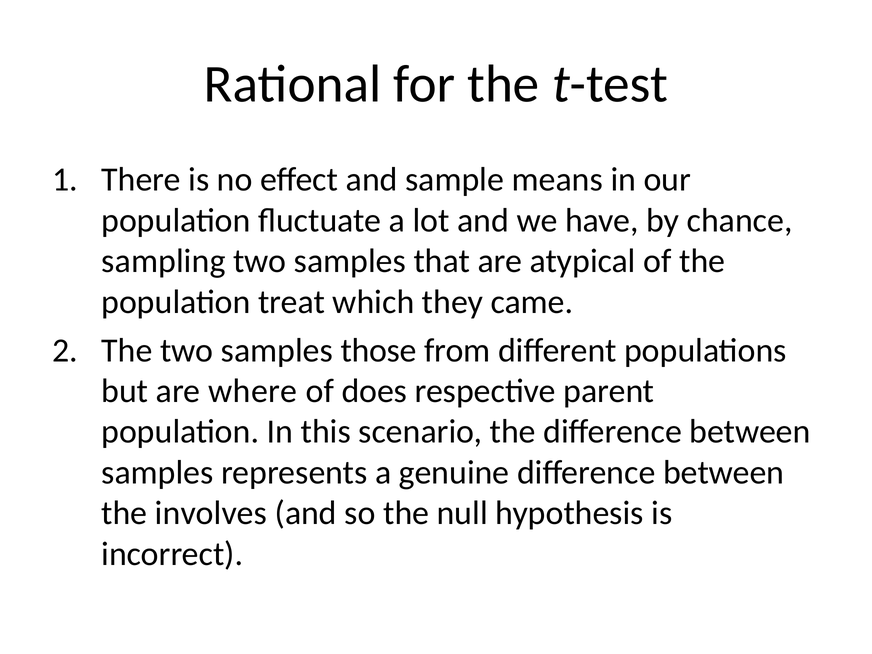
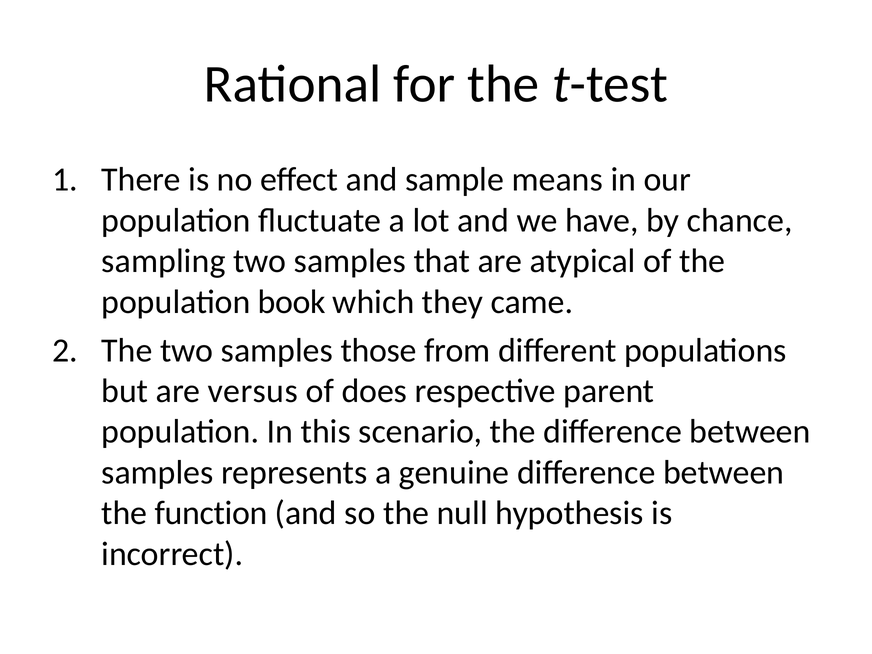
treat: treat -> book (292, 302)
where: where -> versus (253, 391)
involves: involves -> function (211, 513)
